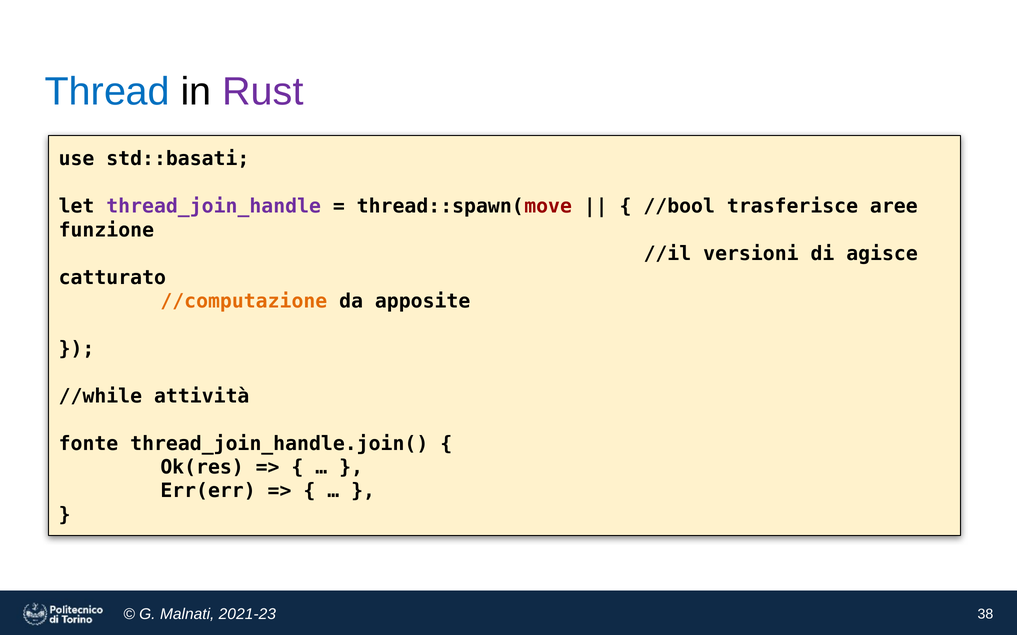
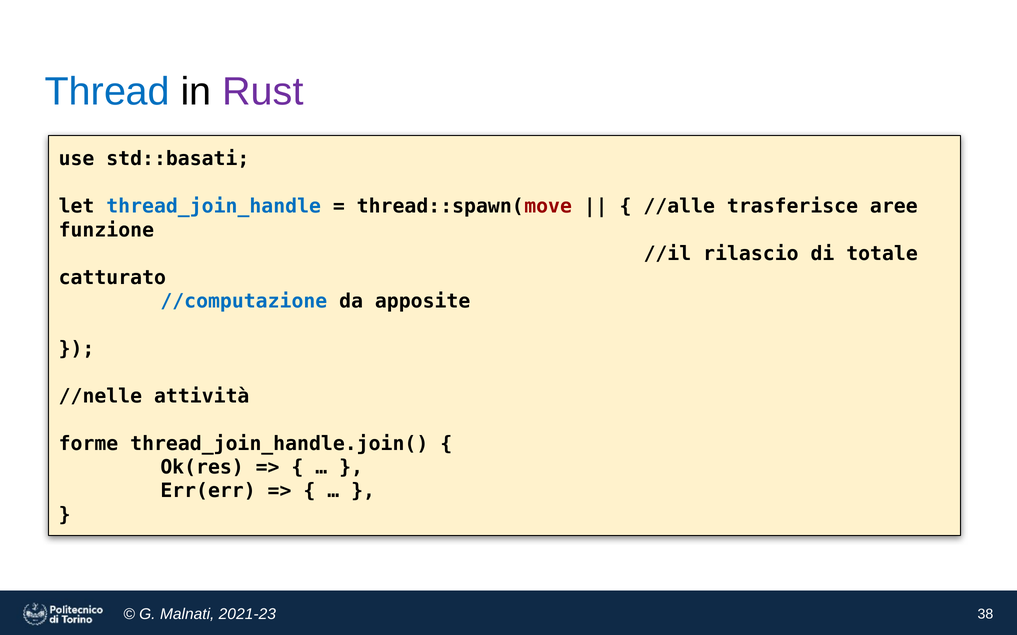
thread_join_handle colour: purple -> blue (214, 207)
//bool: //bool -> //alle (679, 207)
versioni: versioni -> rilascio (751, 254)
agisce: agisce -> totale (882, 254)
//computazione colour: orange -> blue (244, 301)
//while: //while -> //nelle (100, 396)
fonte: fonte -> forme (88, 444)
